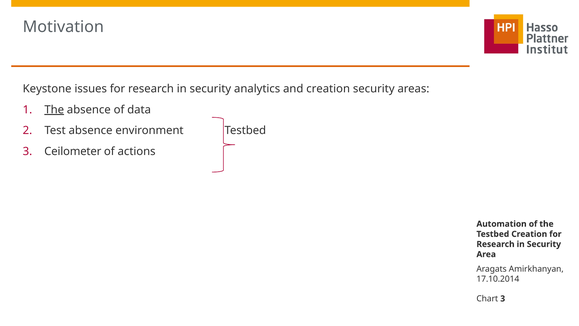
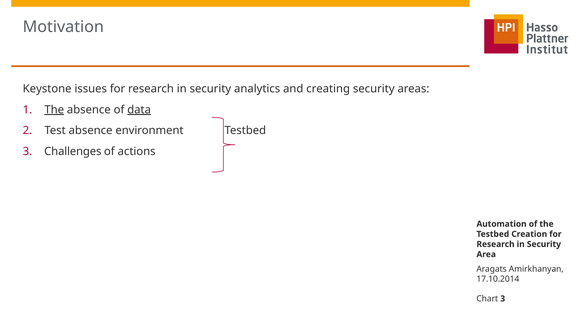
and creation: creation -> creating (328, 89)
data underline: none -> present (139, 110)
Ceilometer: Ceilometer -> Challenges (73, 151)
